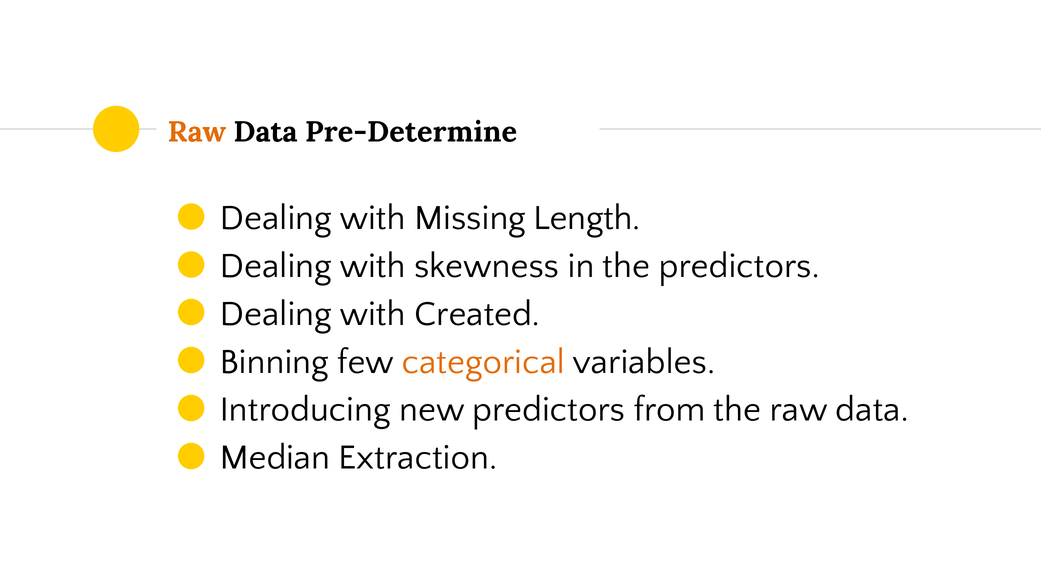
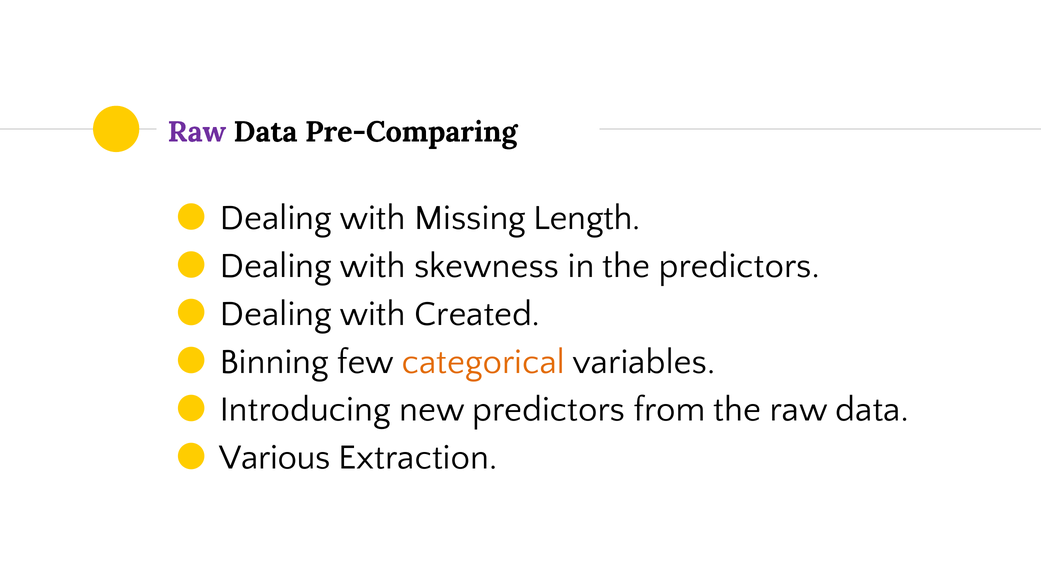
Raw colour: orange -> purple (197, 132)
Pre-Determine: Pre-Determine -> Pre-Comparing (411, 132)
Median: Median -> Various (275, 457)
